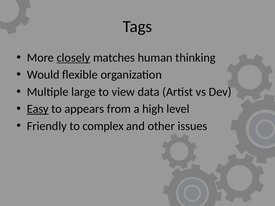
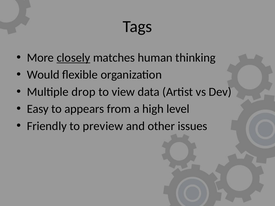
large: large -> drop (84, 92)
Easy underline: present -> none (38, 109)
complex: complex -> preview (103, 126)
